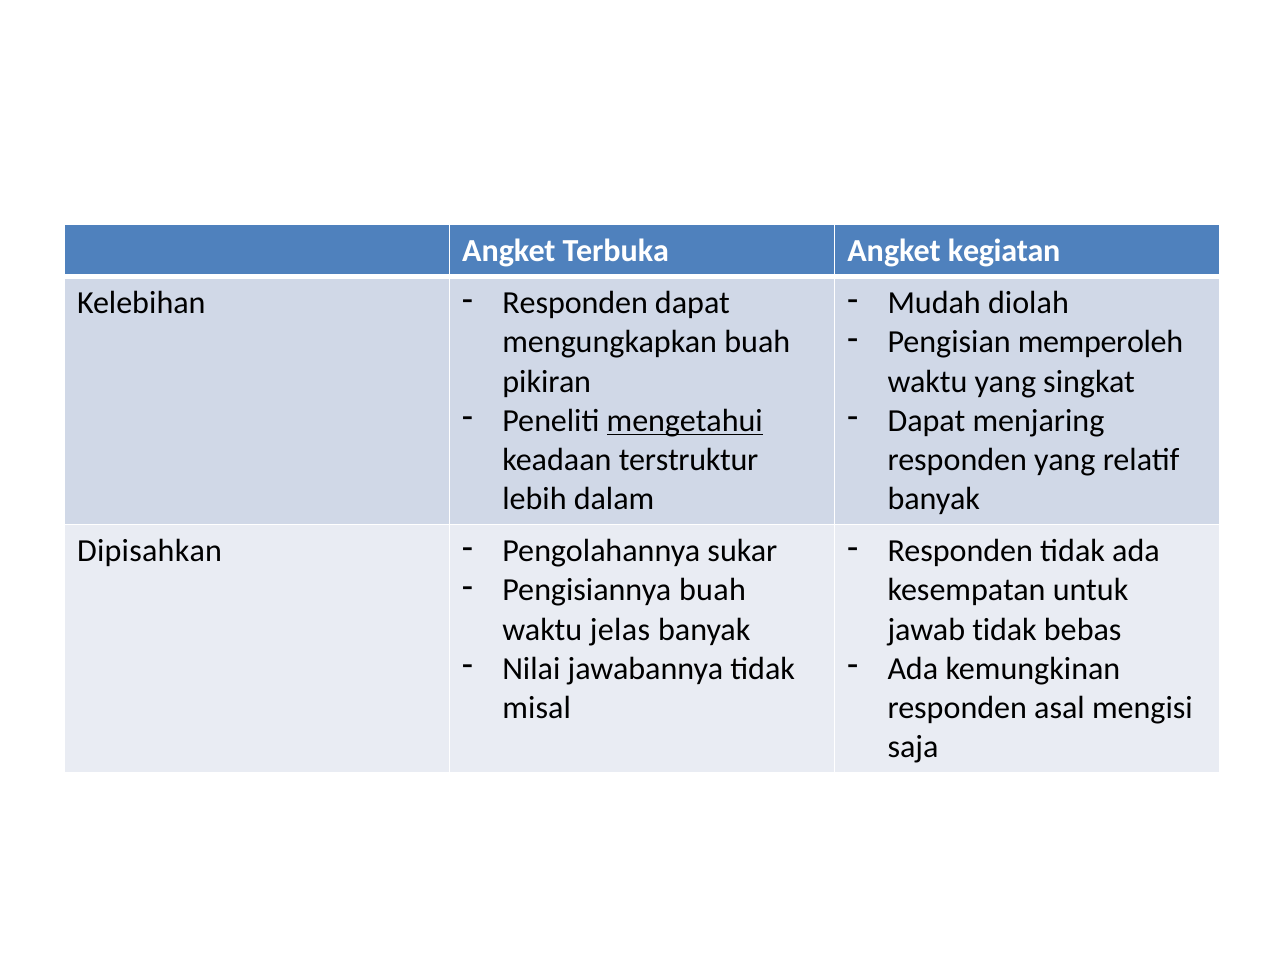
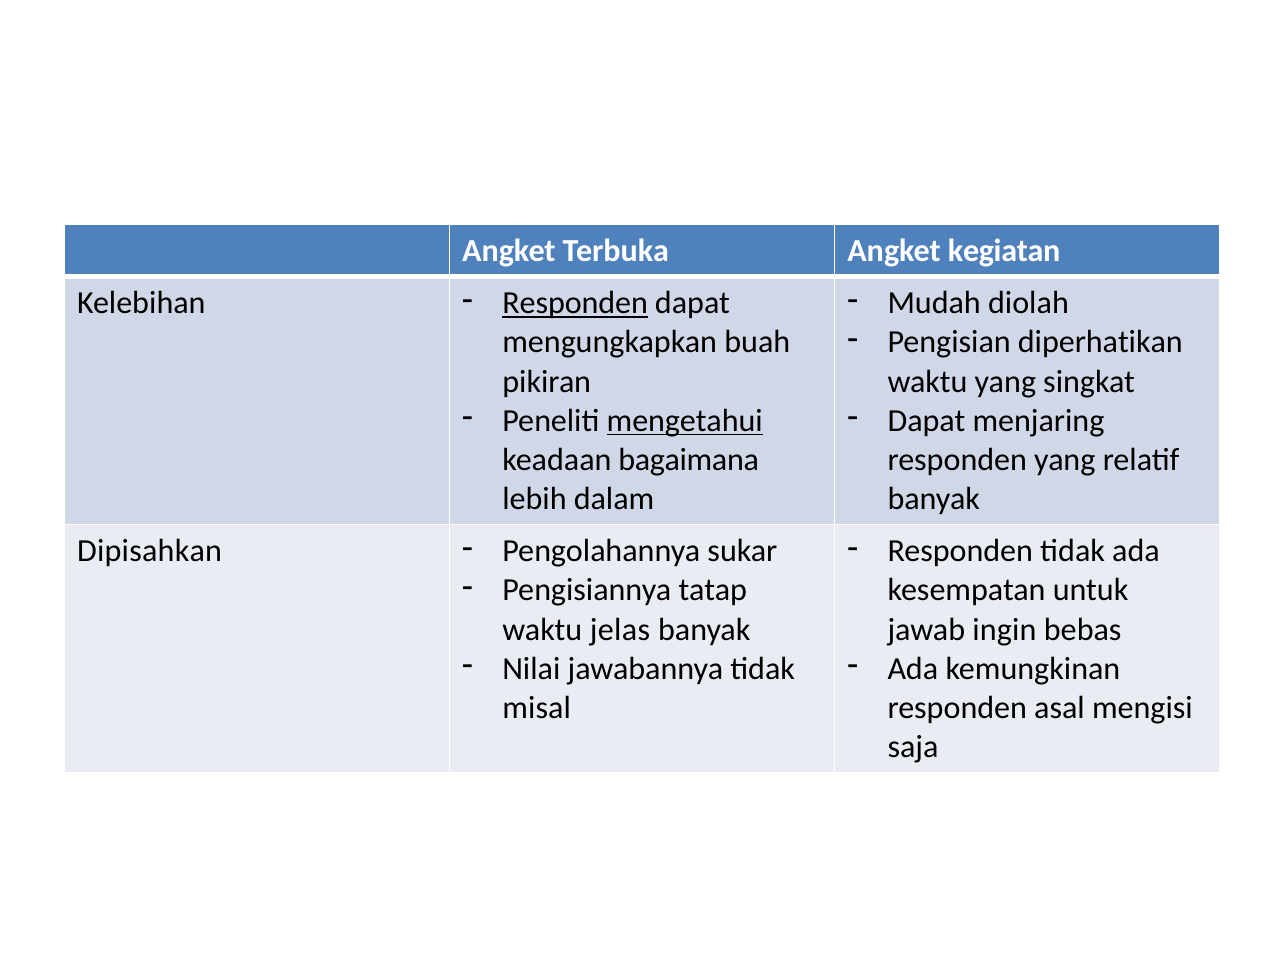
Responden underline: none -> present (575, 303)
memperoleh: memperoleh -> diperhatikan (1100, 342)
terstruktur: terstruktur -> bagaimana (689, 460)
Pengisiannya buah: buah -> tatap (713, 590)
jawab tidak: tidak -> ingin (1004, 629)
